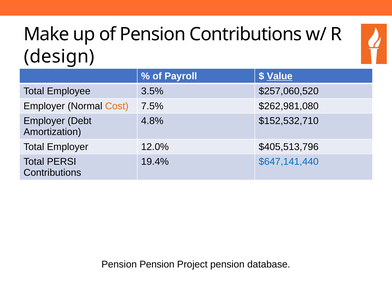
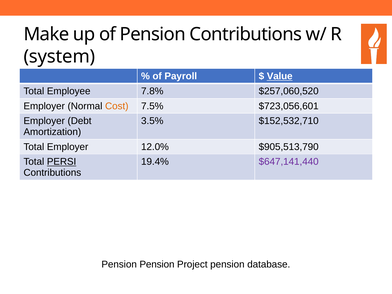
design: design -> system (59, 56)
3.5%: 3.5% -> 7.8% (152, 91)
$262,981,080: $262,981,080 -> $723,056,601 (289, 106)
4.8%: 4.8% -> 3.5% (152, 121)
$405,513,796: $405,513,796 -> $905,513,790 (289, 147)
PERSI underline: none -> present (62, 162)
$647,141,440 colour: blue -> purple (289, 162)
